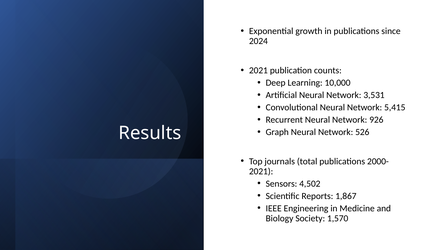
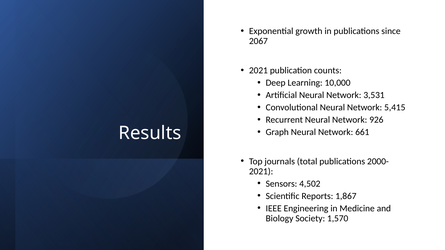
2024: 2024 -> 2067 (258, 41)
526: 526 -> 661 (362, 132)
